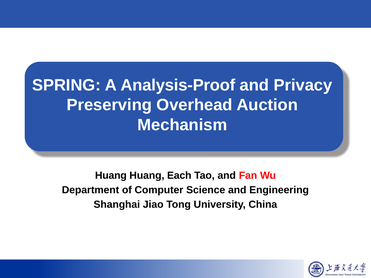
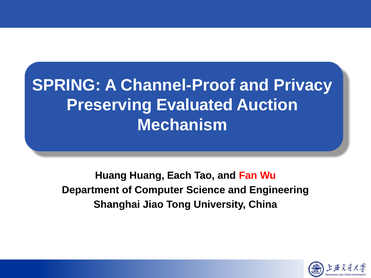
Analysis-Proof: Analysis-Proof -> Channel-Proof (178, 85)
Overhead: Overhead -> Evaluated (195, 105)
